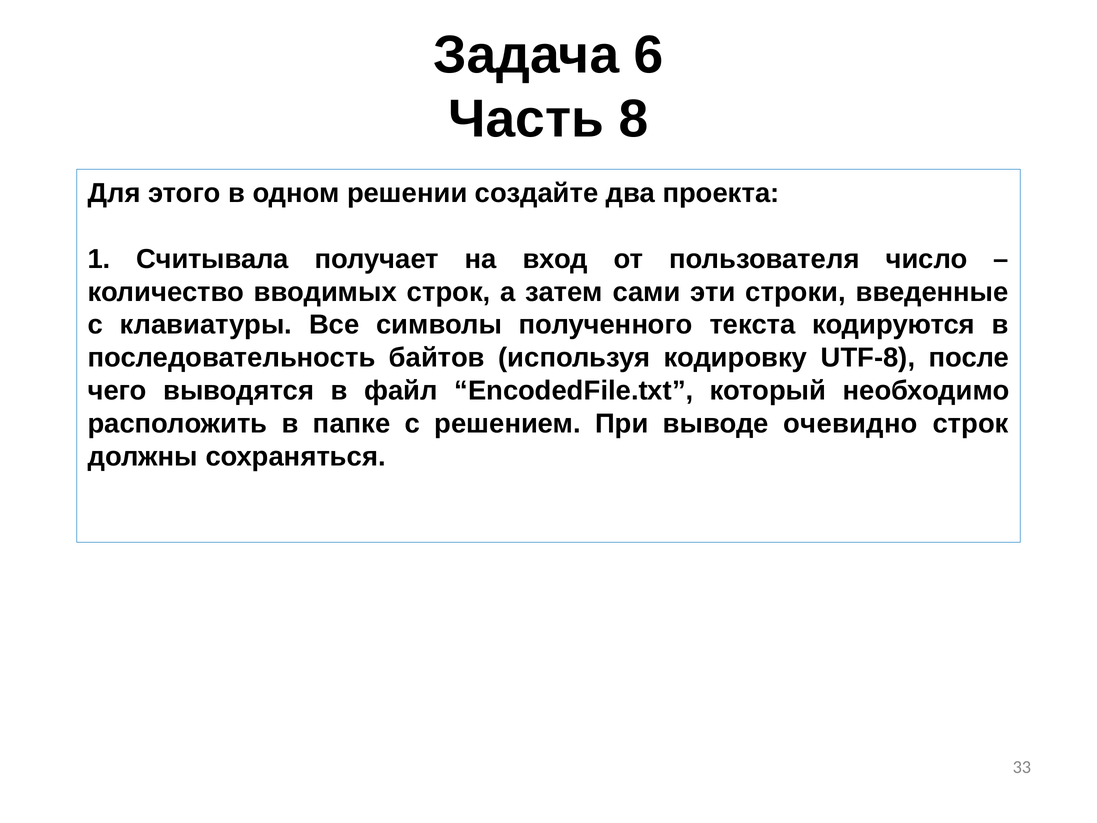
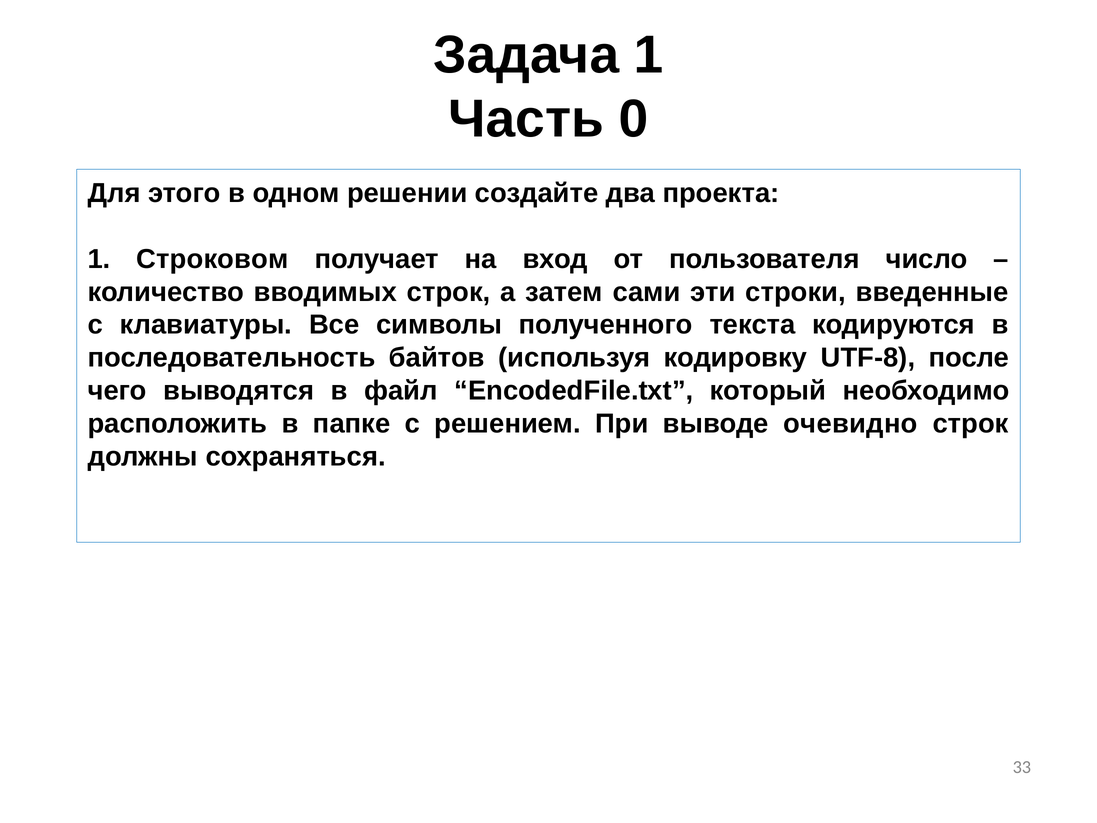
Задача 6: 6 -> 1 (649, 55)
8: 8 -> 0 (634, 119)
Считывала: Считывала -> Строковом (212, 259)
